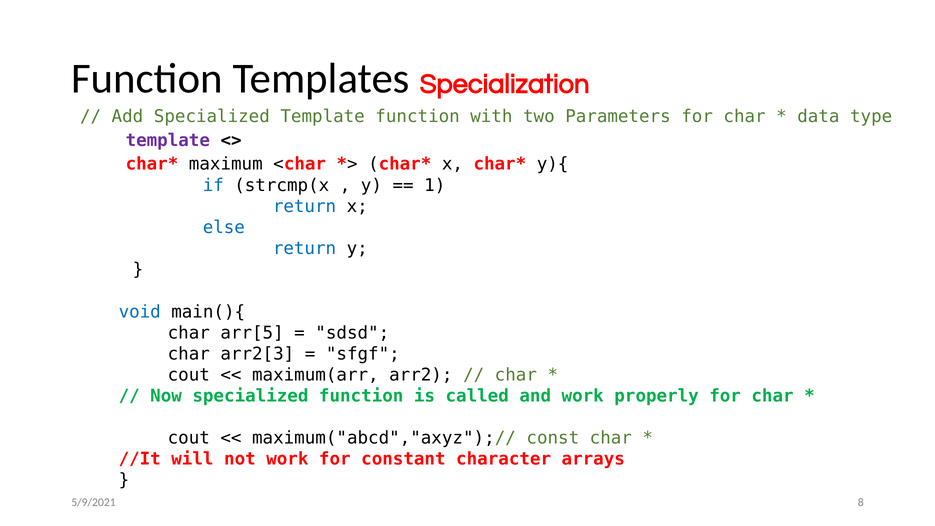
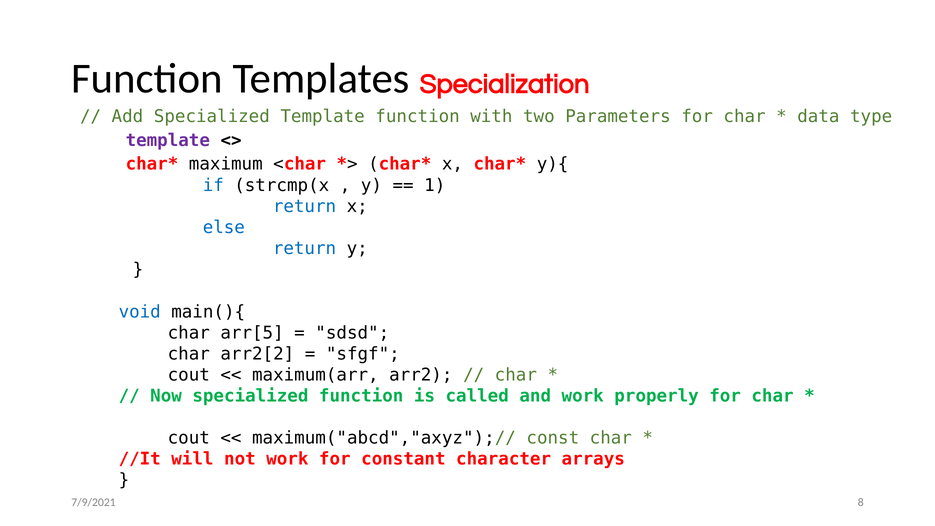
arr2[3: arr2[3 -> arr2[2 (257, 354)
5/9/2021: 5/9/2021 -> 7/9/2021 (93, 502)
